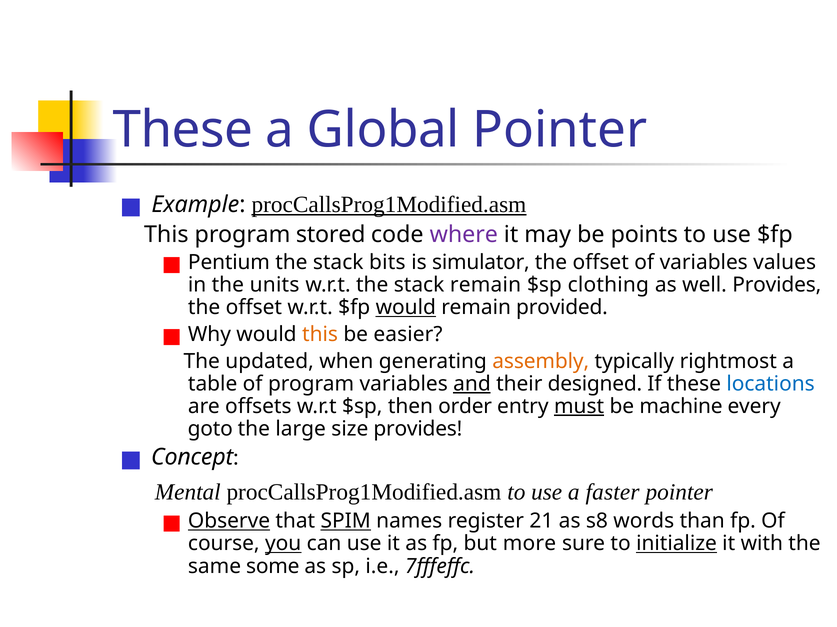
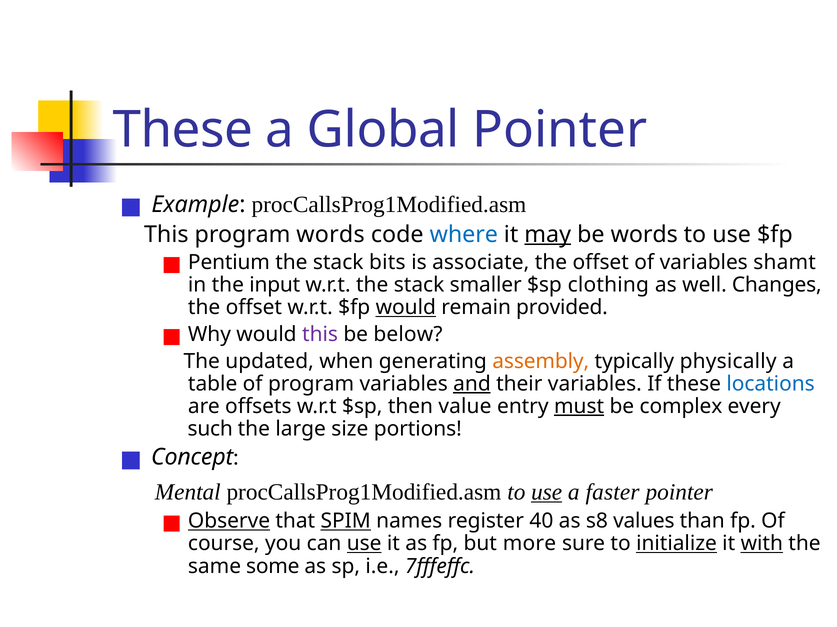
procCallsProg1Modified.asm underline: present -> none (389, 205)
program stored: stored -> words (330, 235)
where colour: purple -> blue (464, 235)
may underline: none -> present (548, 235)
be points: points -> words (644, 235)
simulator: simulator -> associate (481, 263)
values: values -> shamt (785, 263)
units: units -> input (275, 285)
stack remain: remain -> smaller (486, 285)
well Provides: Provides -> Changes (777, 285)
this colour: orange -> purple (320, 335)
easier: easier -> below (408, 335)
rightmost: rightmost -> physically (728, 362)
their designed: designed -> variables (595, 384)
order: order -> value (465, 407)
machine: machine -> complex (681, 407)
goto: goto -> such (210, 429)
size provides: provides -> portions (418, 429)
use underline: none -> present (547, 493)
21: 21 -> 40 (541, 522)
words: words -> values (644, 522)
you underline: present -> none (283, 544)
use underline: none -> present (364, 544)
with underline: none -> present (762, 544)
